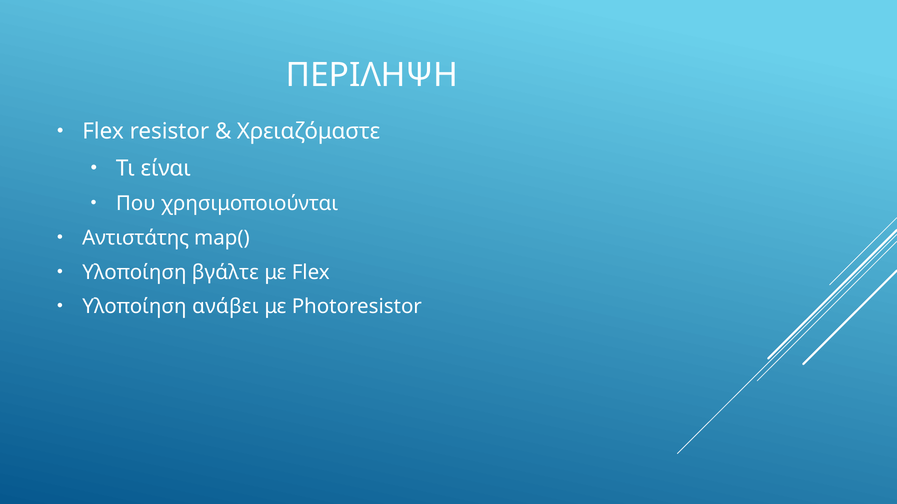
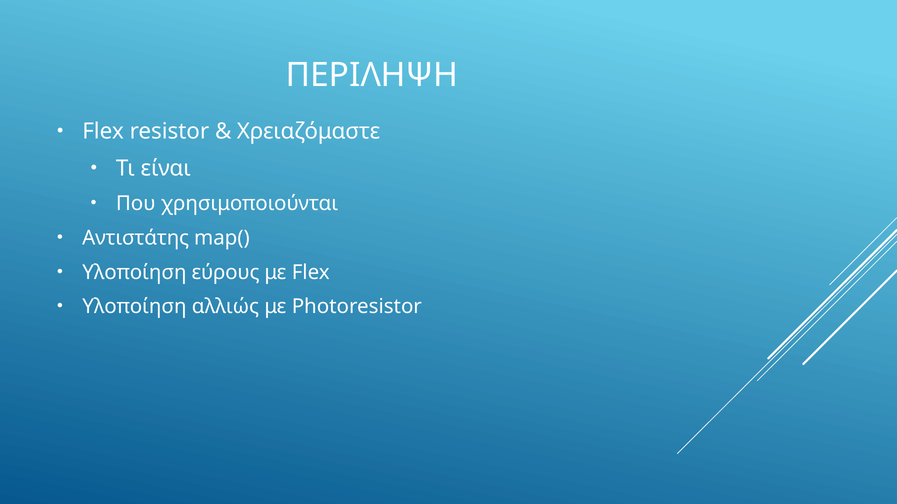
βγάλτε: βγάλτε -> εύρους (226, 273)
ανάβει: ανάβει -> αλλιώς (225, 307)
